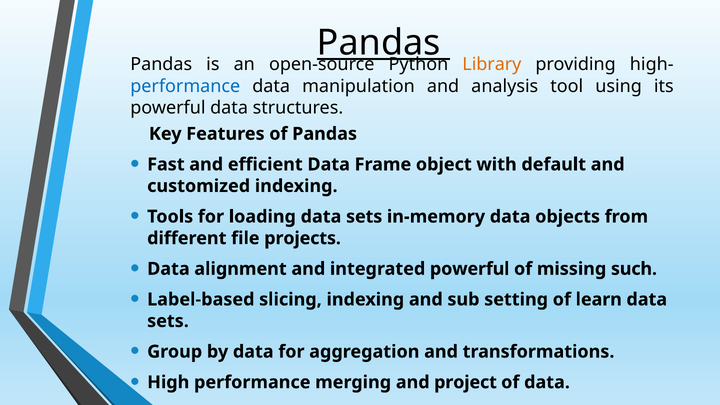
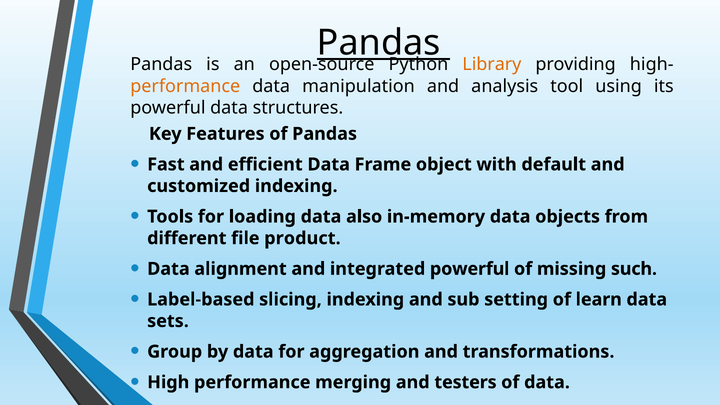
performance colour: blue -> orange (185, 86)
loading data sets: sets -> also (364, 217)
projects: projects -> product (302, 238)
project: project -> testers (466, 382)
